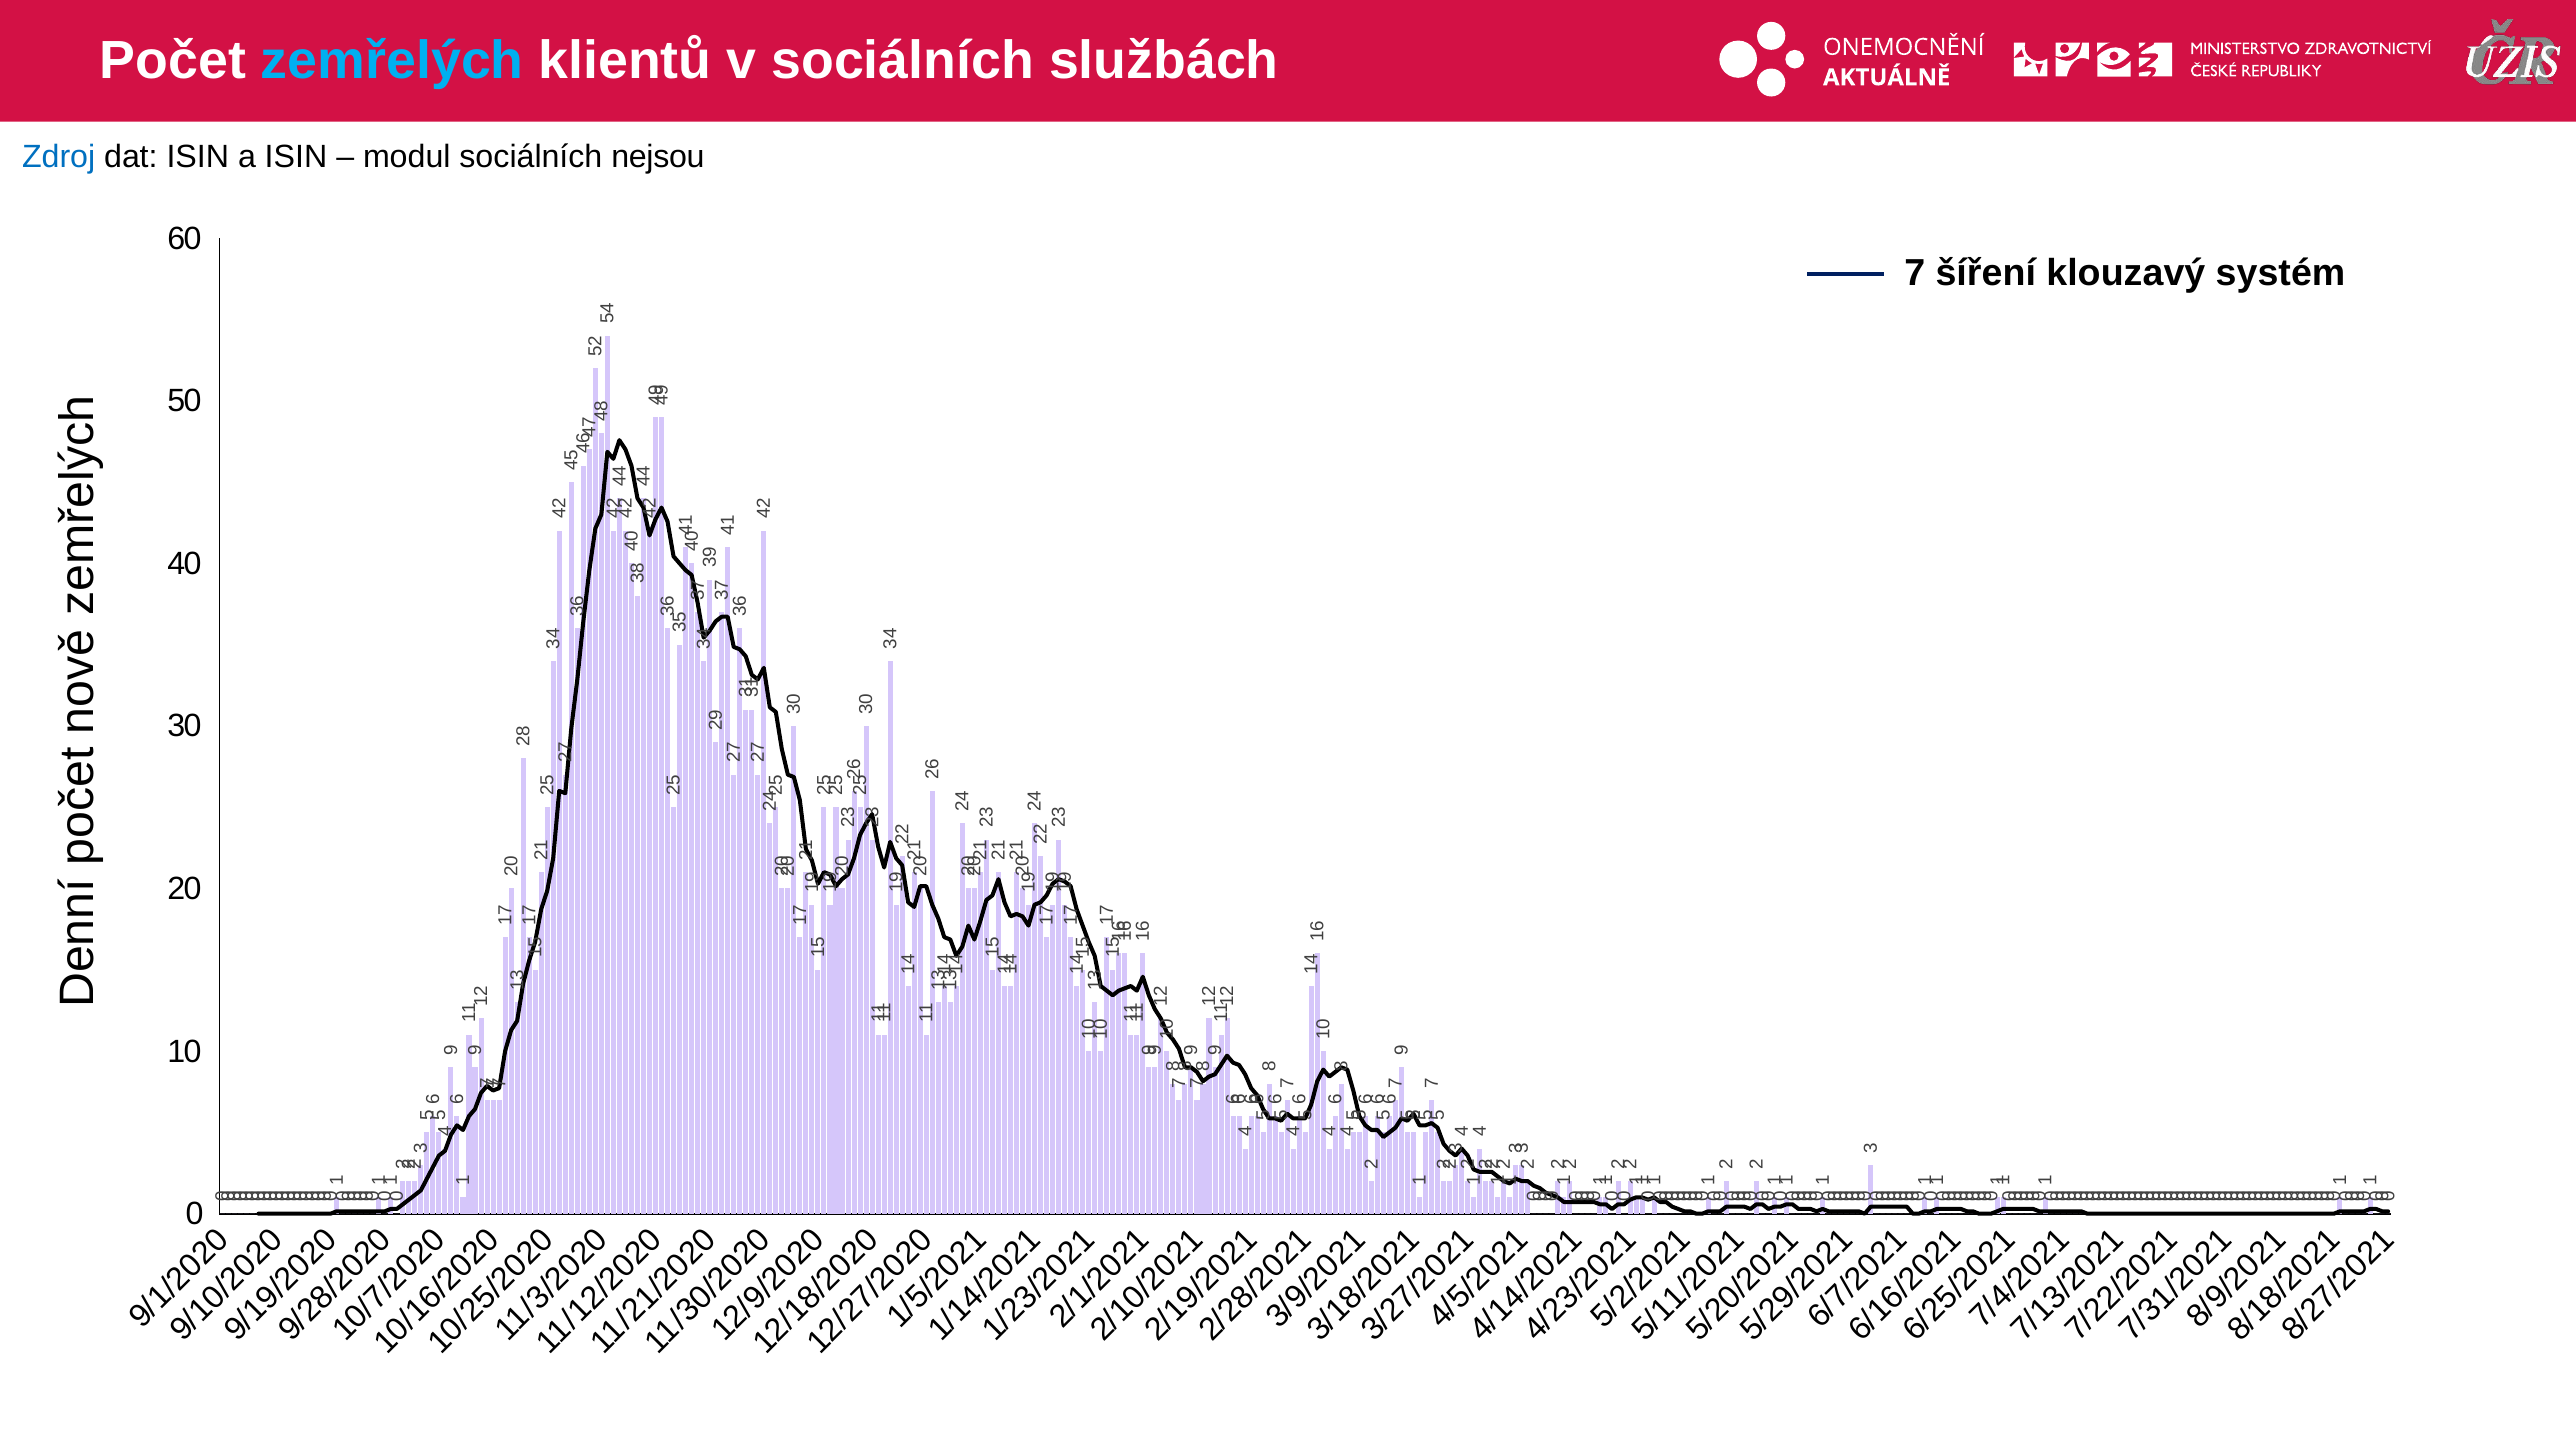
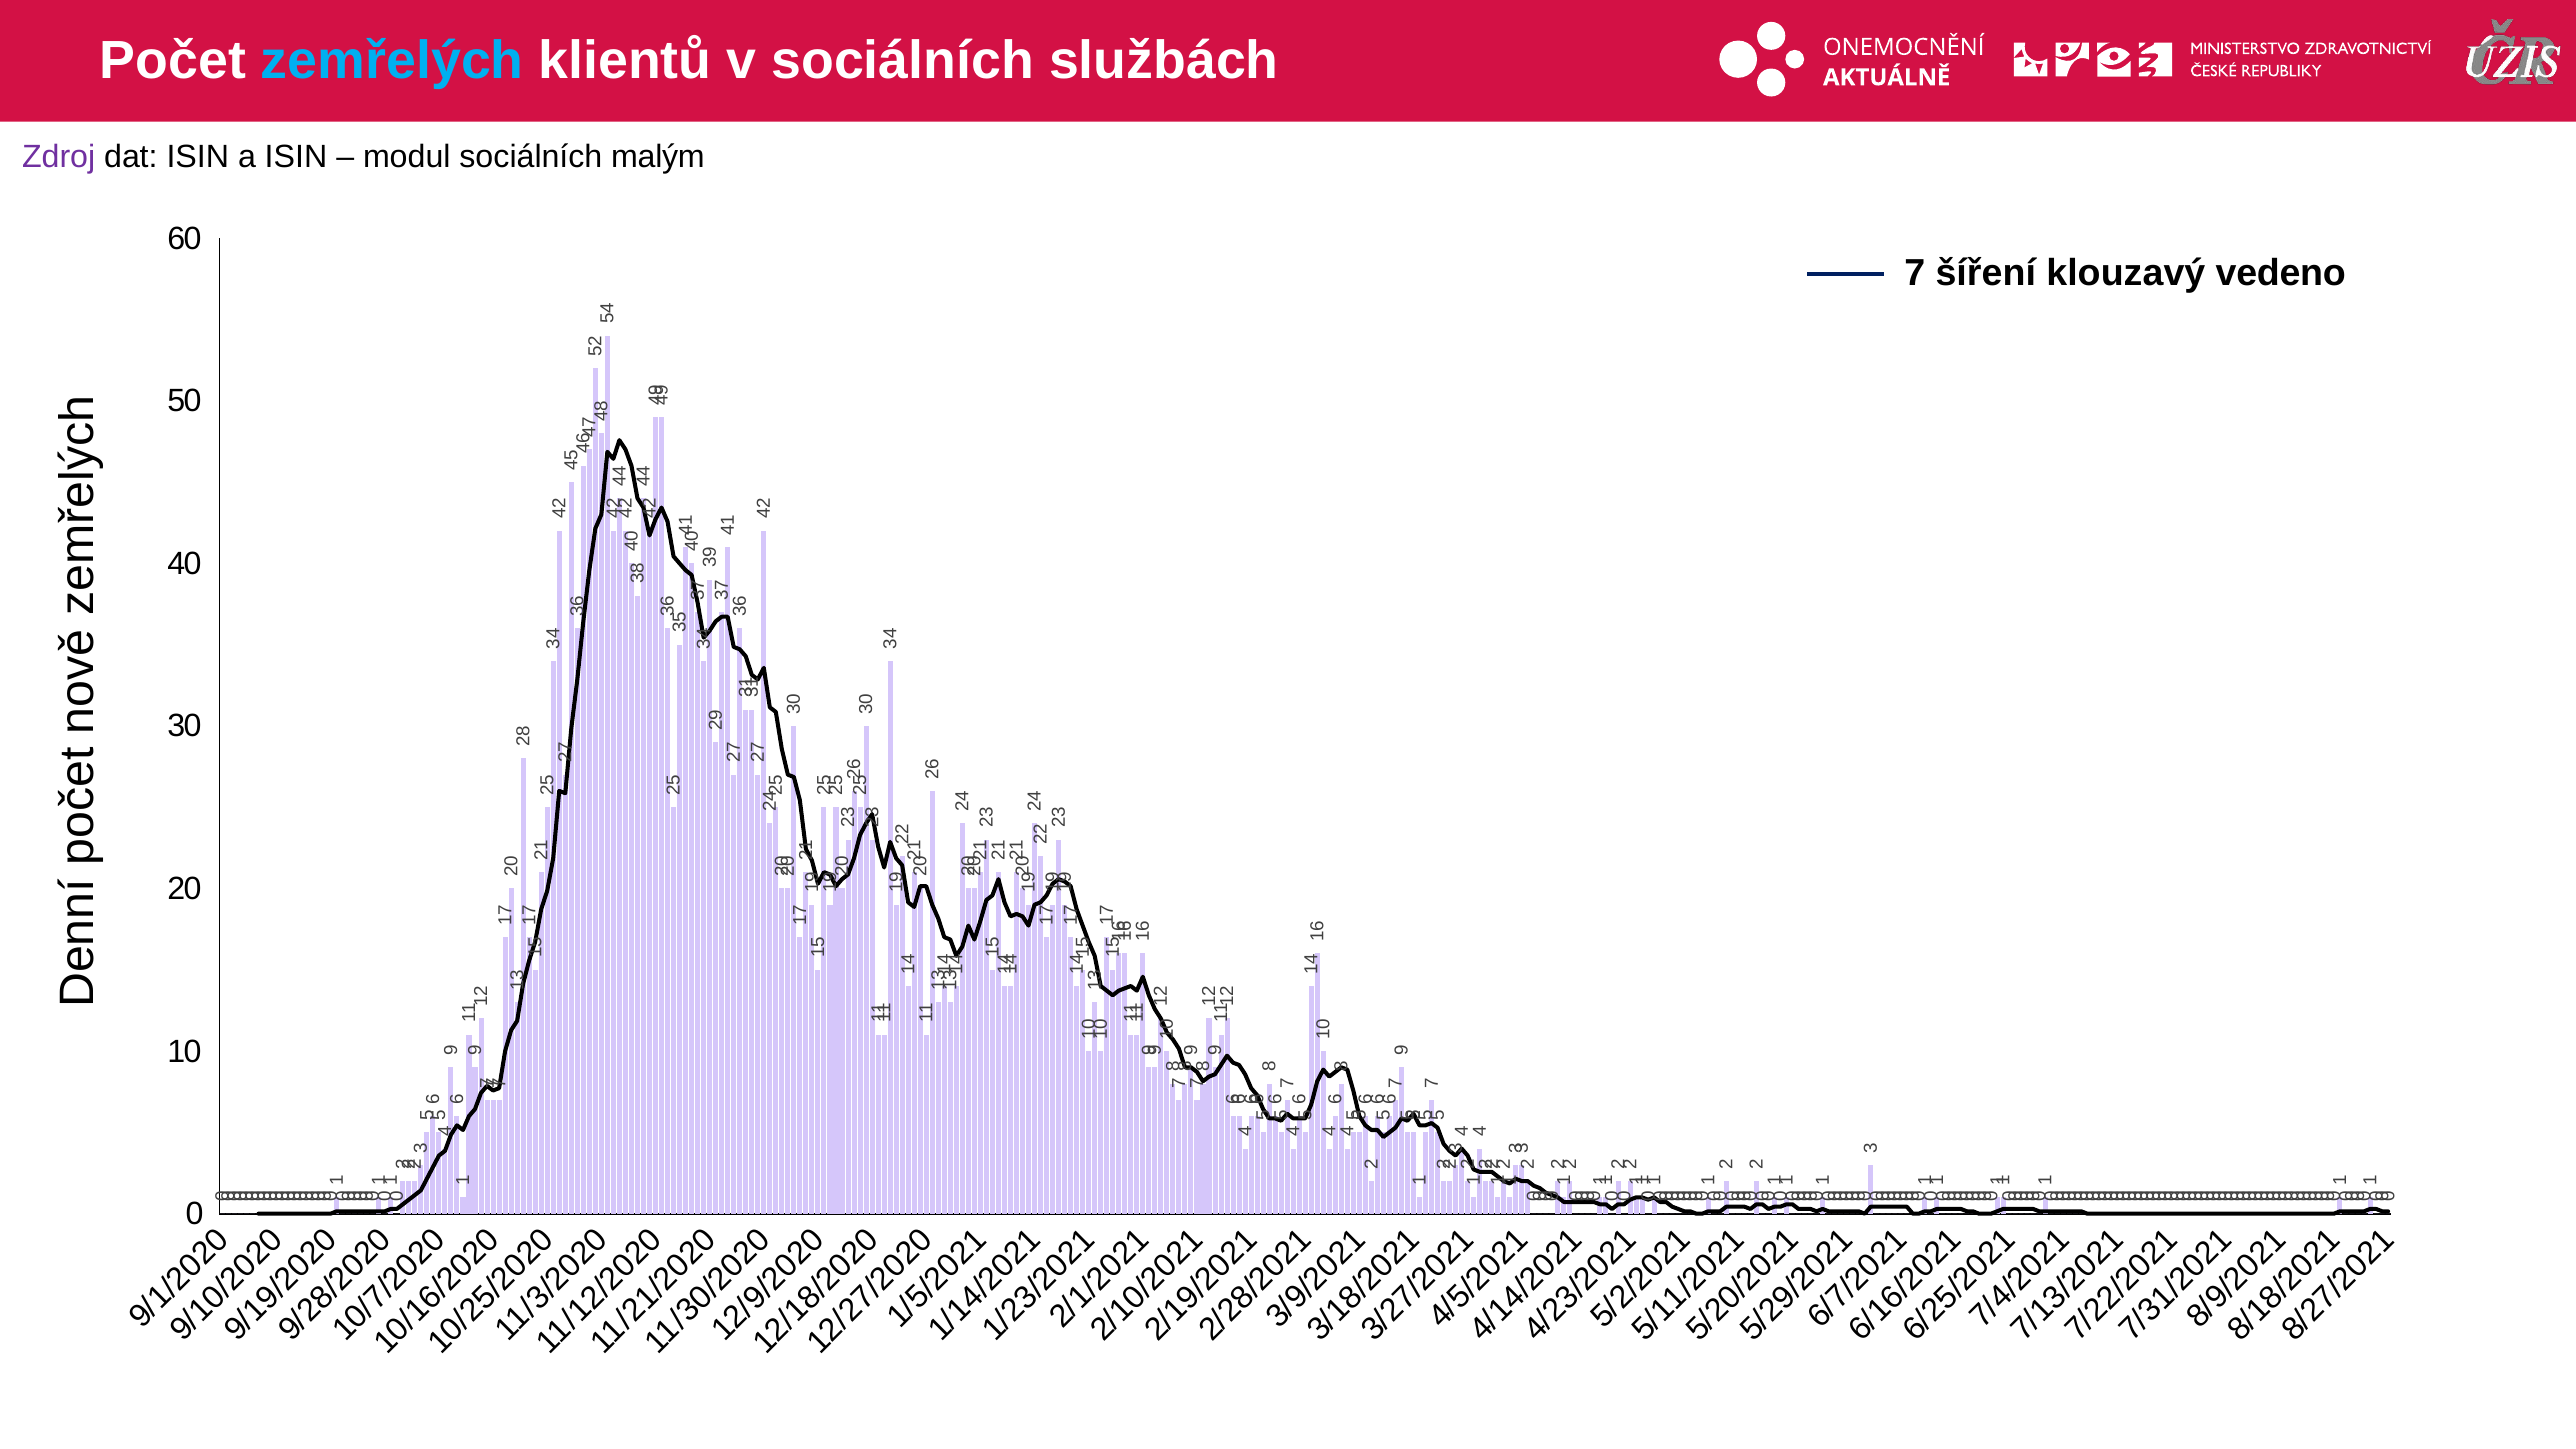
Zdroj colour: blue -> purple (59, 157)
nejsou: nejsou -> malým (658, 157)
systém: systém -> vedeno (2281, 273)
